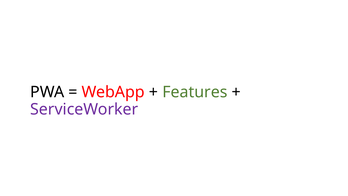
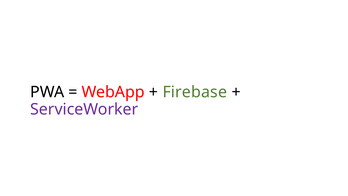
Features: Features -> Firebase (195, 92)
